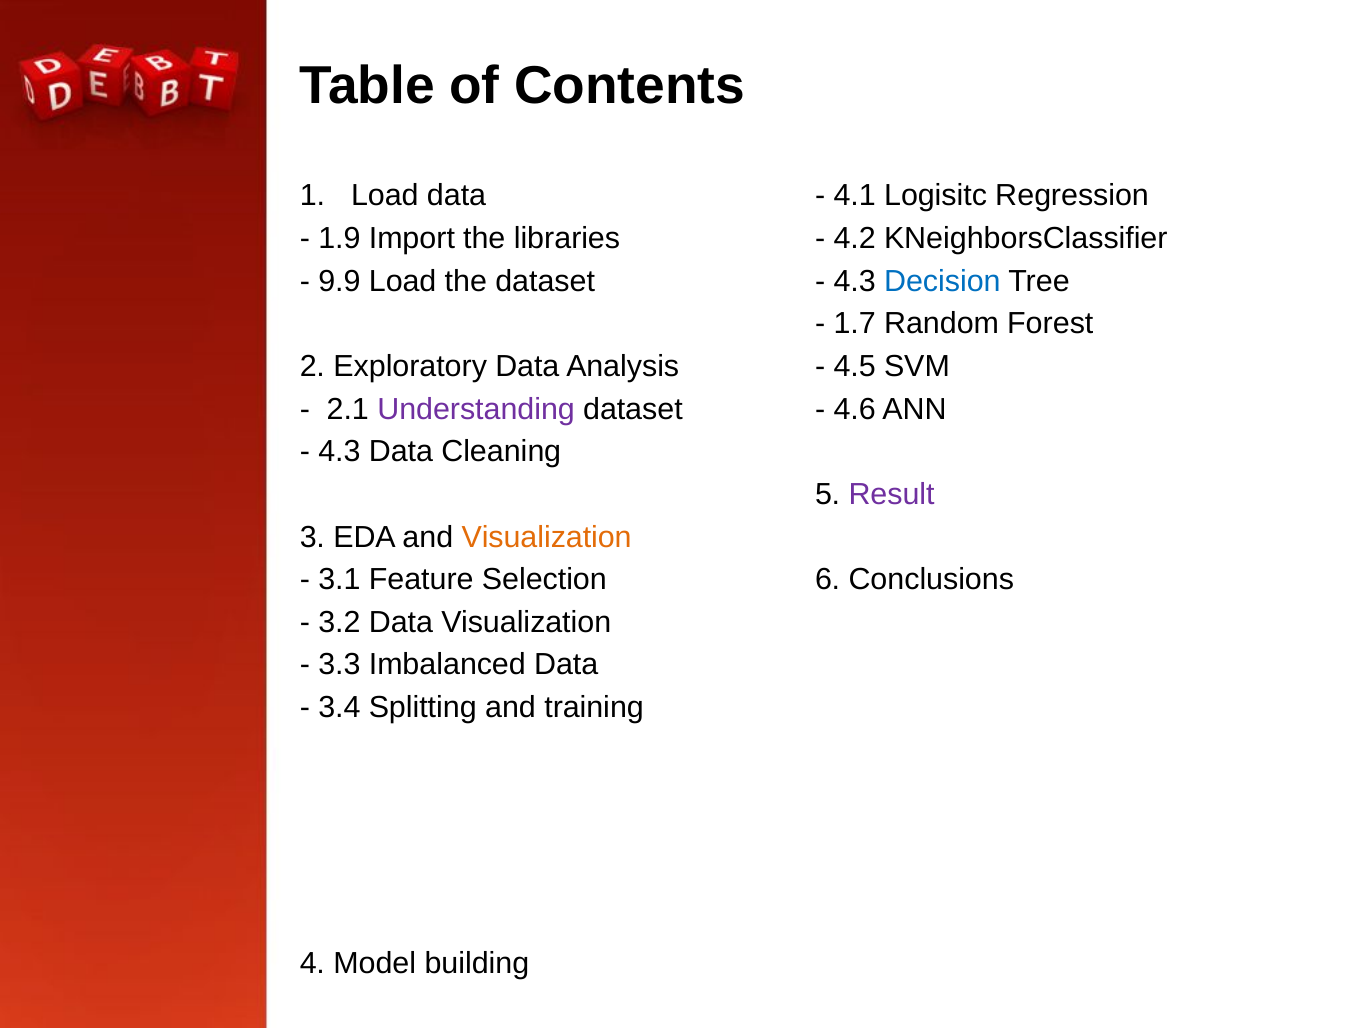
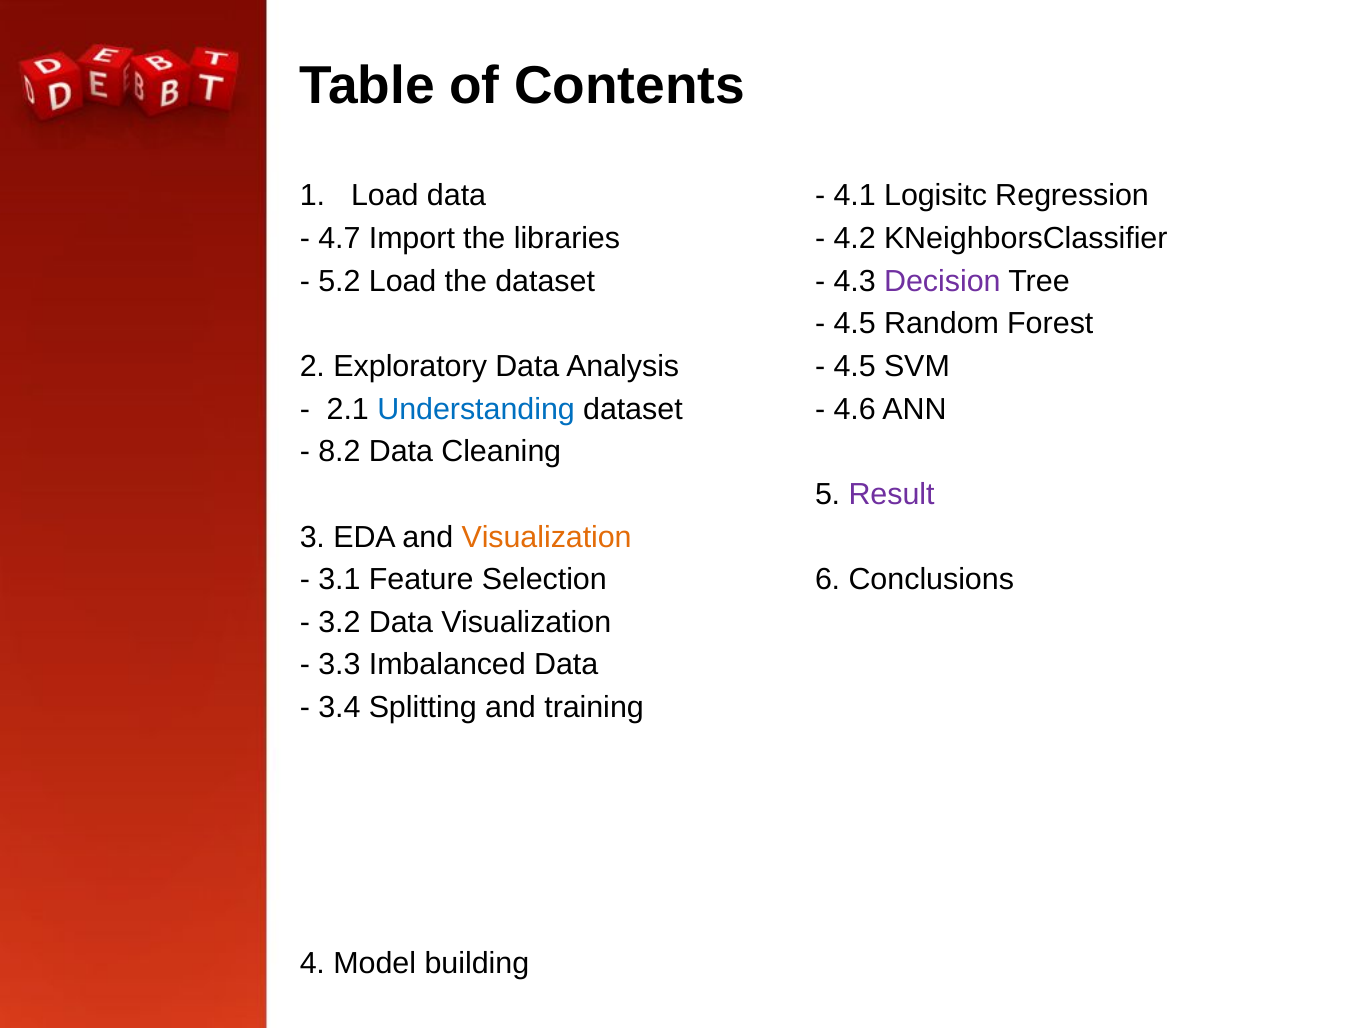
1.9: 1.9 -> 4.7 (339, 239)
9.9: 9.9 -> 5.2 (339, 281)
Decision colour: blue -> purple (942, 281)
1.7: 1.7 -> 4.5 (855, 324)
Understanding colour: purple -> blue (476, 409)
4.3: 4.3 -> 8.2 (339, 452)
